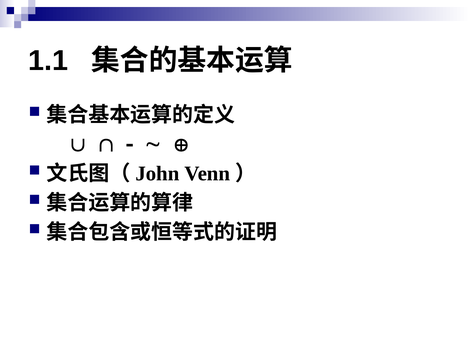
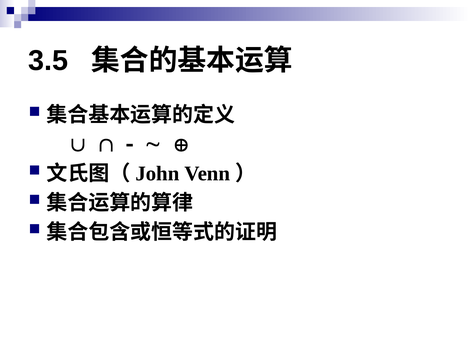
1.1: 1.1 -> 3.5 (48, 61)
